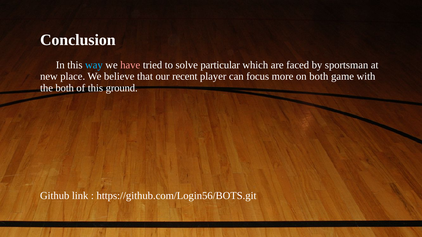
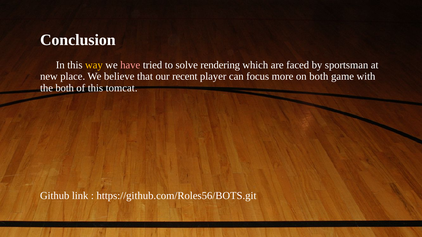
way colour: light blue -> yellow (94, 65)
particular: particular -> rendering (220, 65)
ground: ground -> tomcat (122, 88)
https://github.com/Login56/BOTS.git: https://github.com/Login56/BOTS.git -> https://github.com/Roles56/BOTS.git (176, 196)
